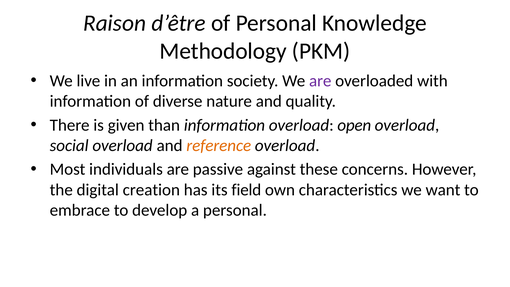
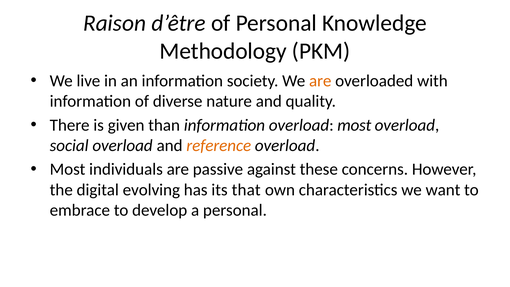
are colour: purple -> orange (320, 81)
overload open: open -> most (354, 125)
creation: creation -> evolving (151, 190)
field: field -> that (246, 190)
